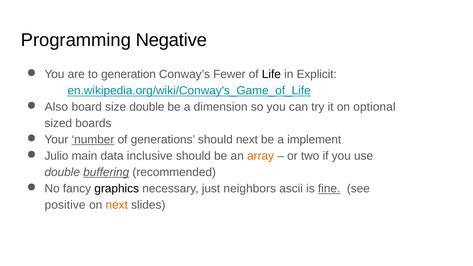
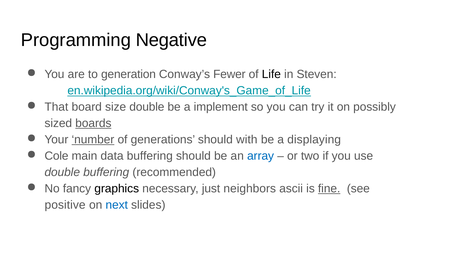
Explicit: Explicit -> Steven (317, 74)
Also: Also -> That (56, 107)
dimension: dimension -> implement (221, 107)
optional: optional -> possibly (375, 107)
boards underline: none -> present (93, 123)
should next: next -> with (247, 140)
implement: implement -> displaying (314, 140)
Julio: Julio -> Cole (56, 156)
data inclusive: inclusive -> buffering (150, 156)
array colour: orange -> blue (261, 156)
buffering underline: present -> none (106, 172)
next colour: orange -> blue (117, 205)
